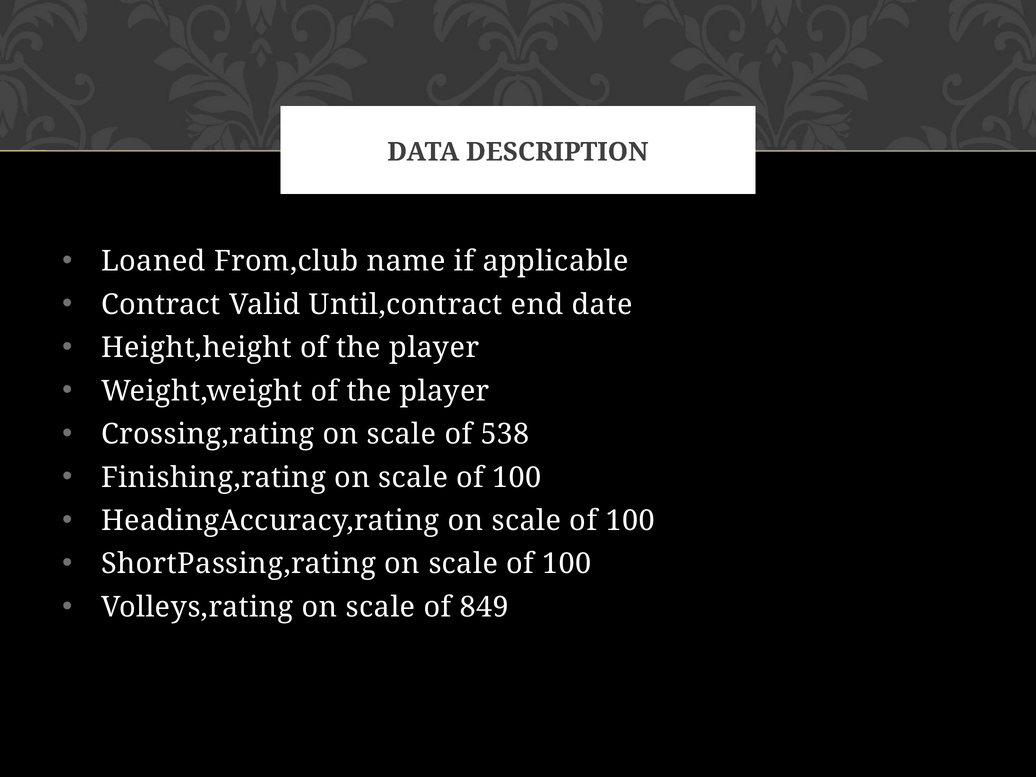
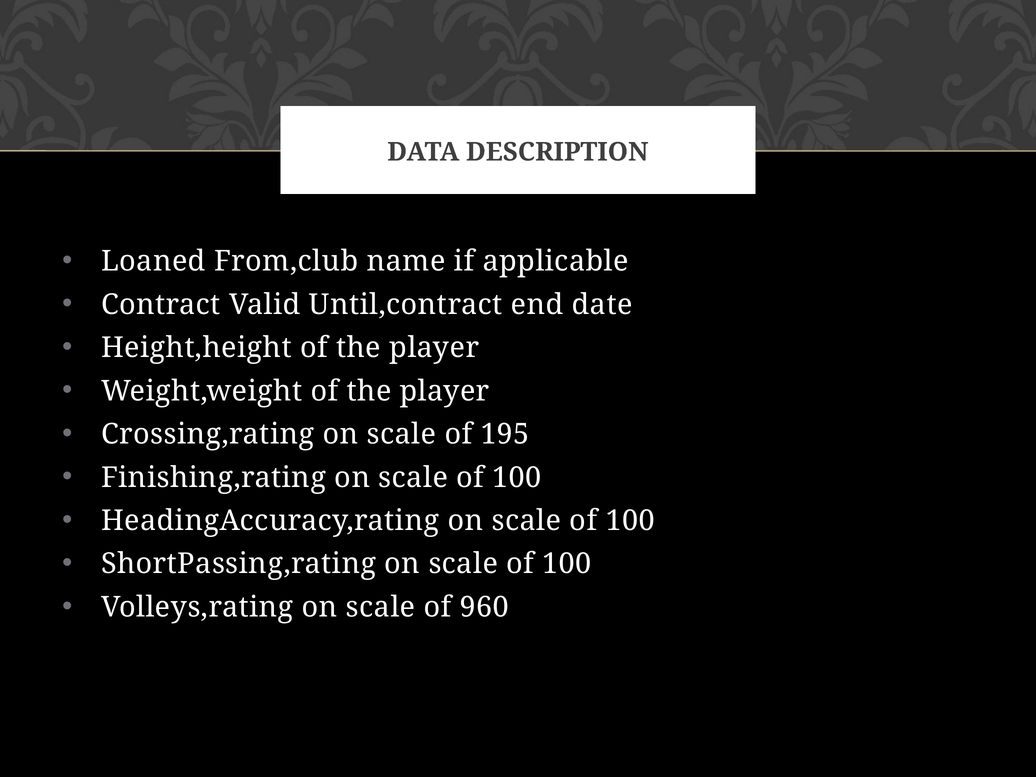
538: 538 -> 195 (505, 434)
849: 849 -> 960 (484, 607)
